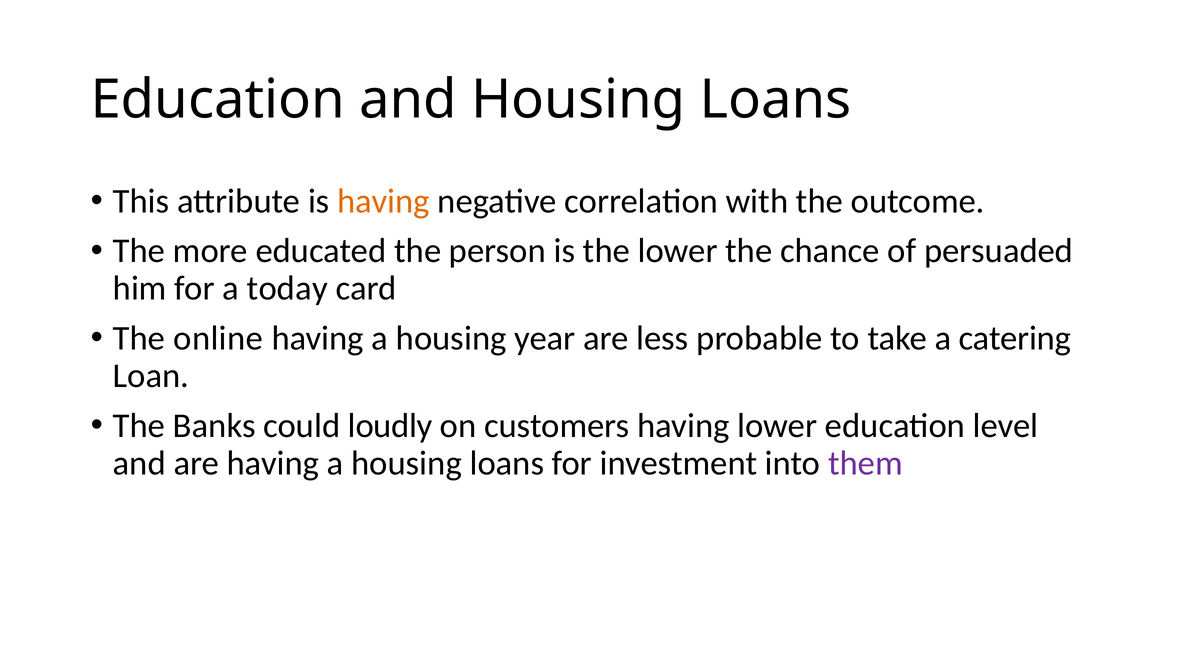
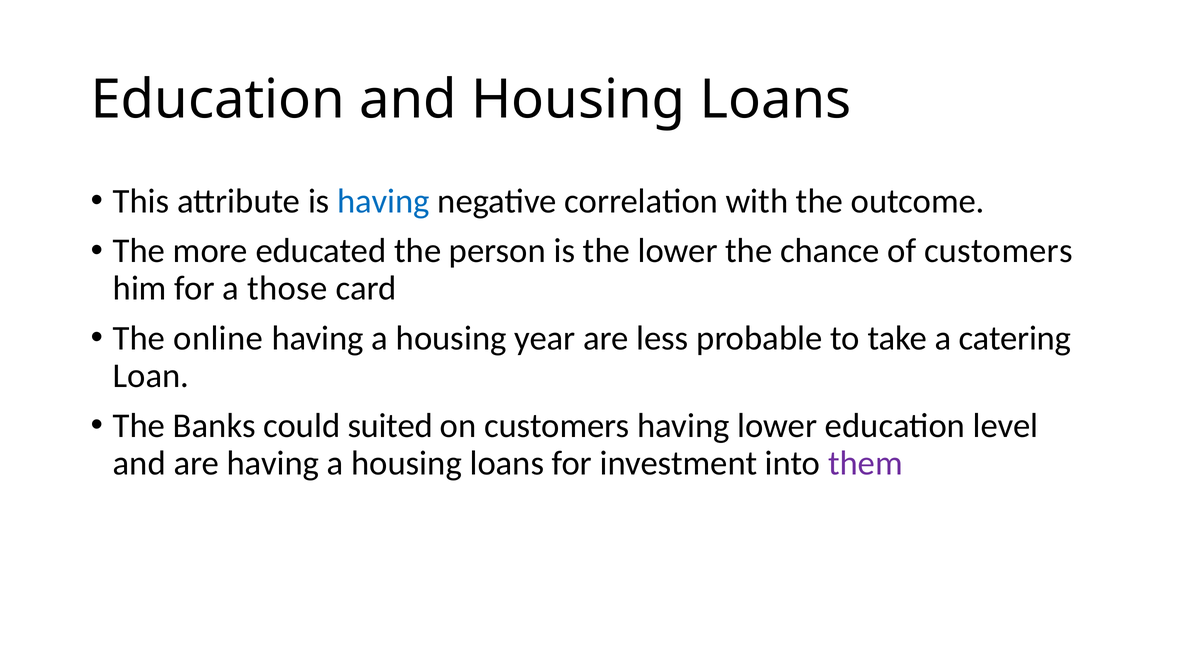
having colour: orange -> blue (384, 201)
of persuaded: persuaded -> customers (998, 251)
today: today -> those (287, 288)
loudly: loudly -> suited (390, 426)
